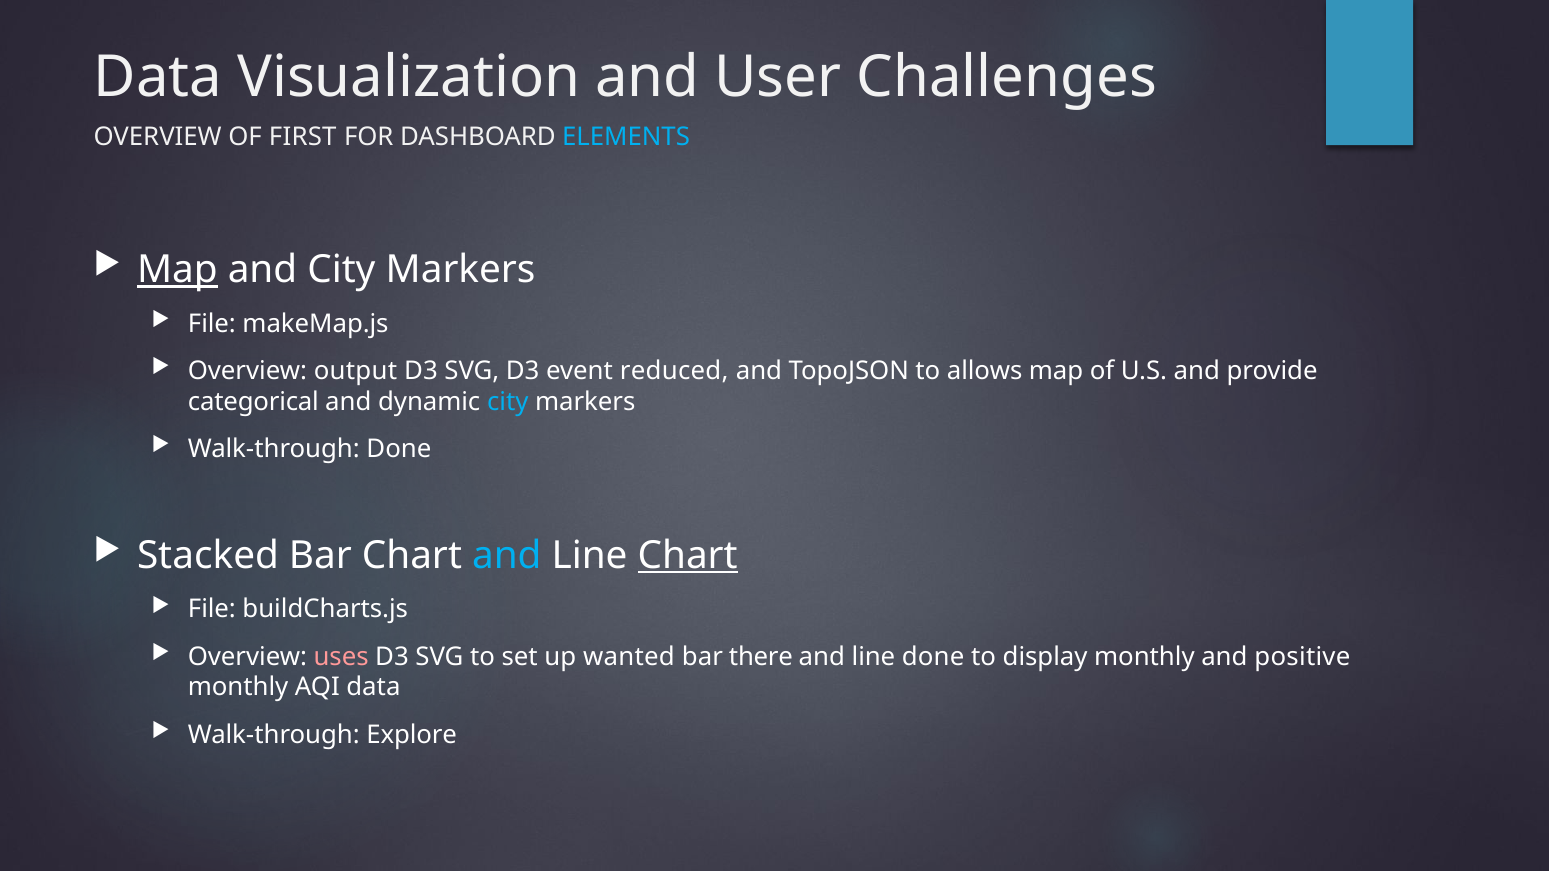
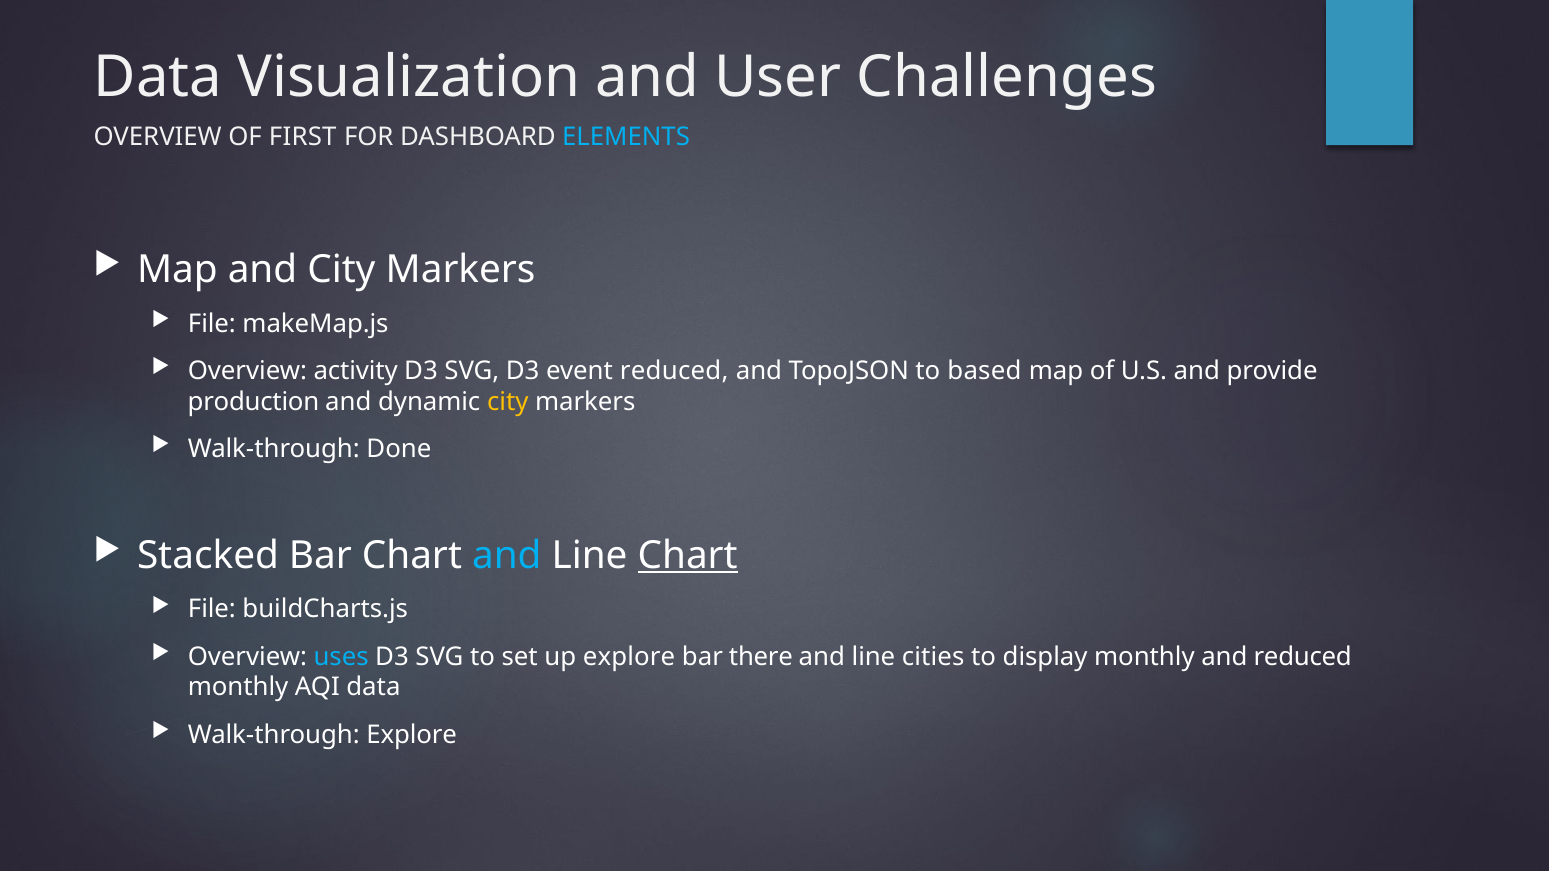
Map underline: present -> none (177, 270)
output: output -> activity (356, 371)
allows: allows -> based (984, 371)
categorical: categorical -> production (253, 402)
city colour: light blue -> yellow (508, 402)
uses colour: pink -> light blue (341, 657)
up wanted: wanted -> explore (629, 657)
line done: done -> cities (933, 657)
and positive: positive -> reduced (1303, 657)
